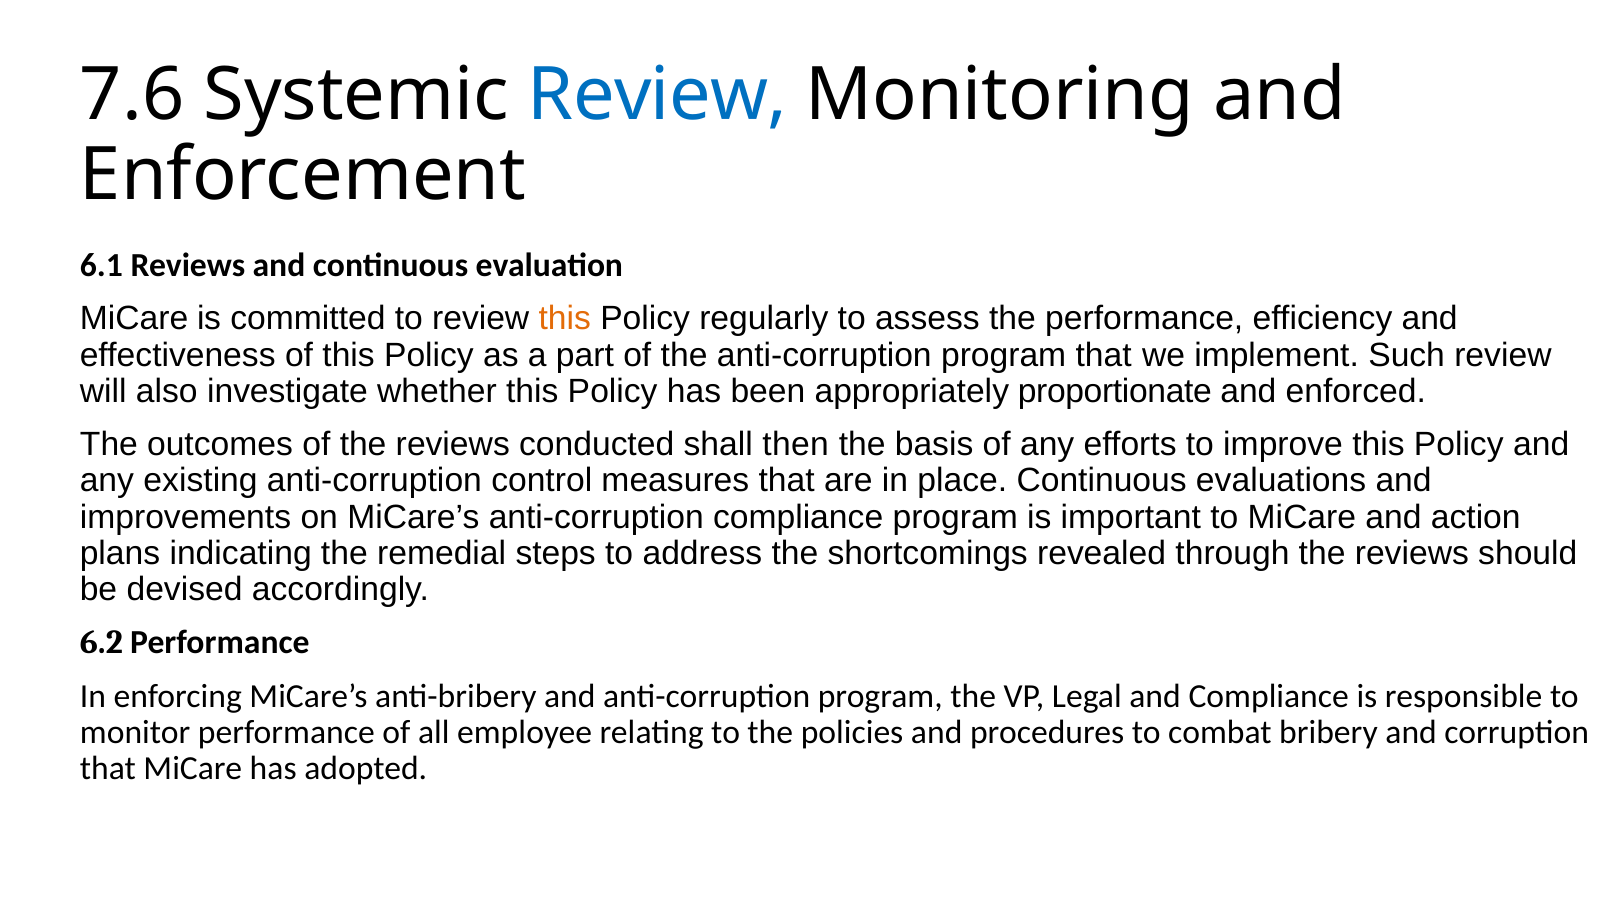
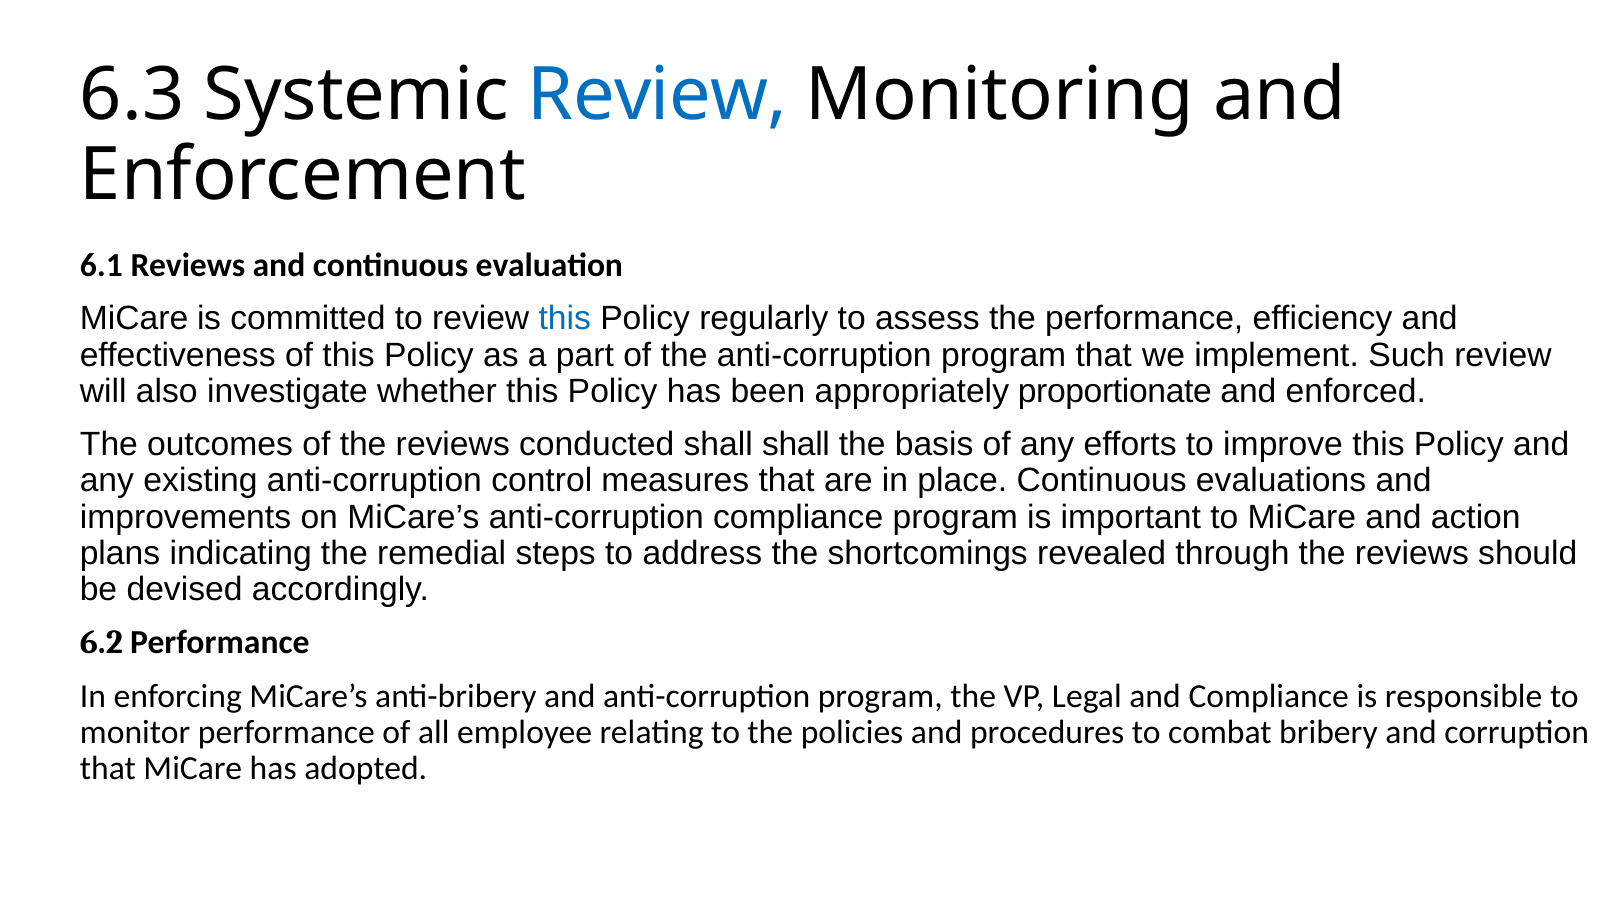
7.6: 7.6 -> 6.3 (132, 96)
this colour: orange -> blue (565, 319)
shall then: then -> shall (796, 445)
